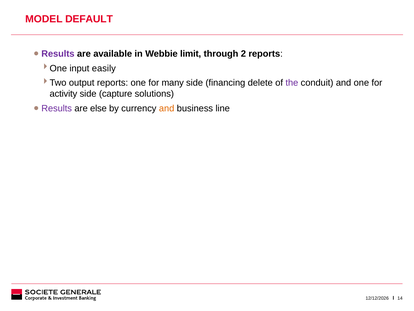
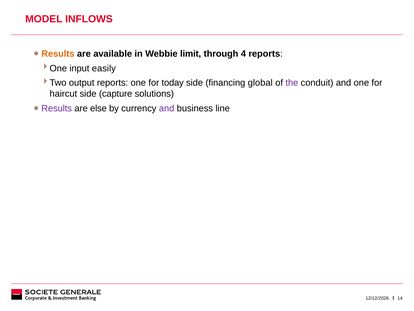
DEFAULT: DEFAULT -> INFLOWS (89, 19)
Results colour: purple -> orange (58, 54)
2: 2 -> 4 (243, 54)
many: many -> today (173, 83)
delete: delete -> global (260, 83)
activity: activity -> haircut (63, 94)
and colour: orange -> purple (167, 108)
